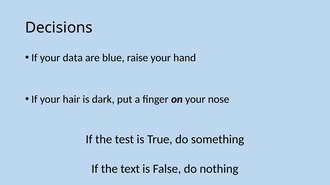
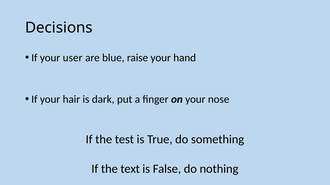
data: data -> user (73, 58)
